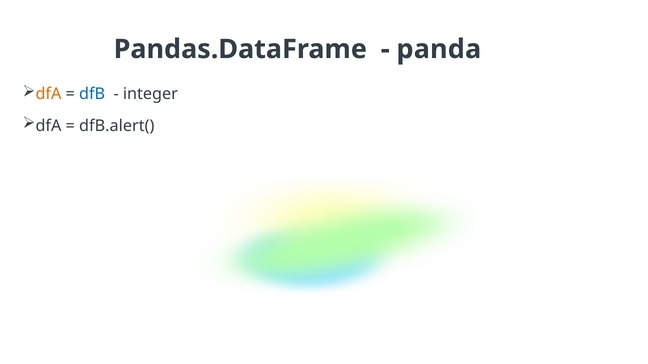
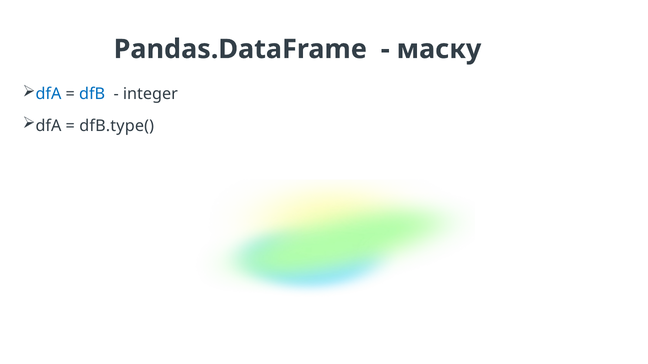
panda: panda -> маску (439, 49)
dfA colour: orange -> blue (48, 94)
dfB.alert(: dfB.alert( -> dfB.type( (117, 126)
